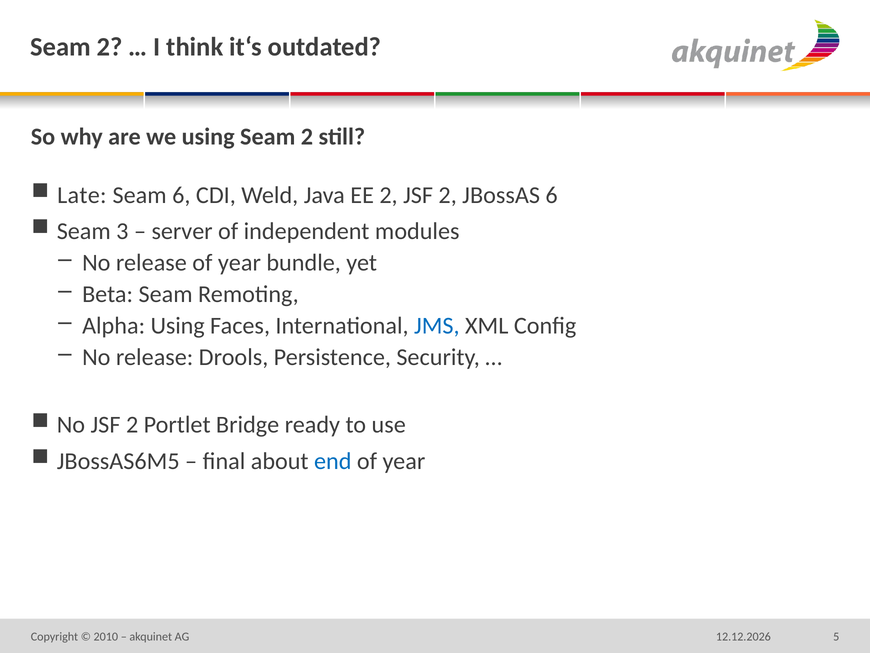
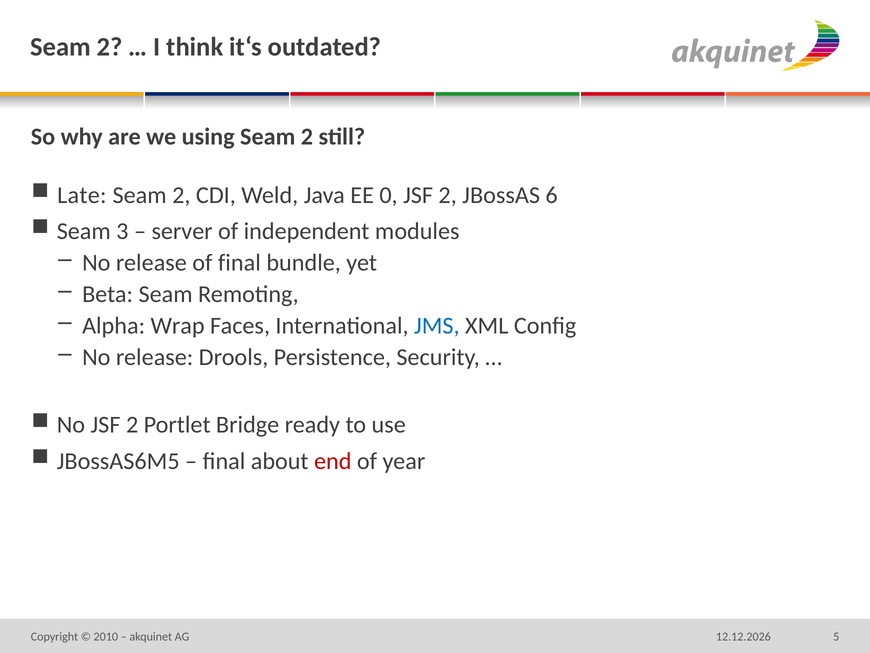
6: 6 -> 2 (181, 195)
EE 2: 2 -> 0 (389, 195)
release of year: year -> final (239, 263)
Alpha Using: Using -> Wrap (178, 325)
end colour: blue -> red (333, 461)
